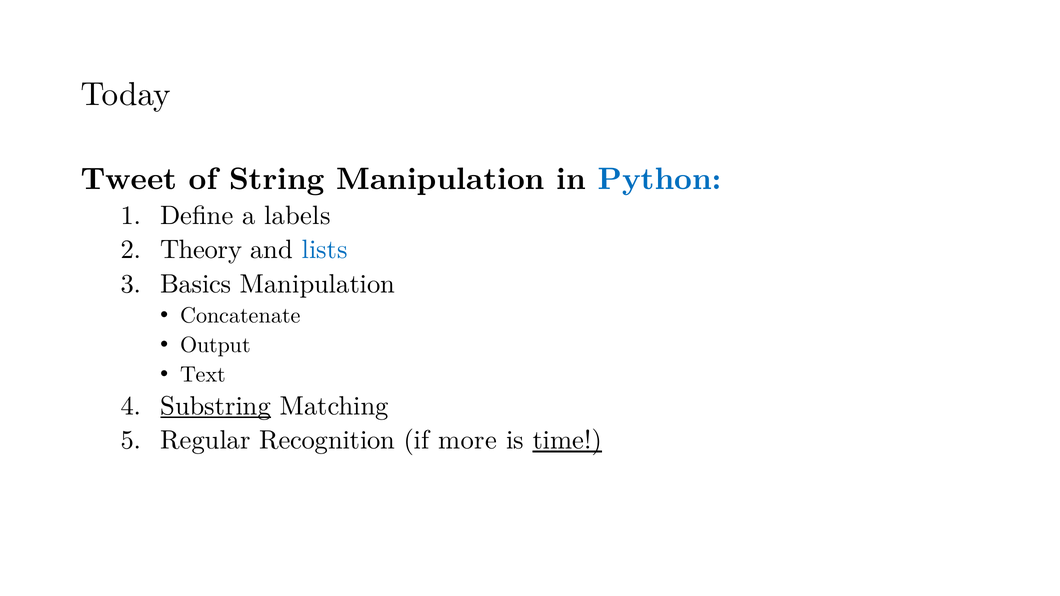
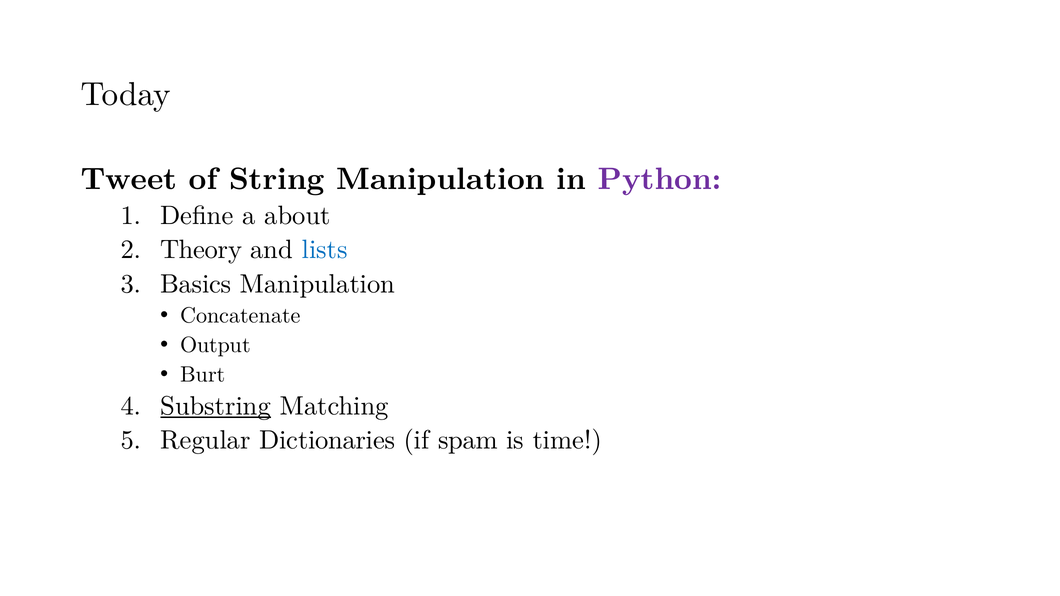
Python colour: blue -> purple (660, 179)
labels: labels -> about (298, 216)
Text: Text -> Burt (203, 374)
Recognition: Recognition -> Dictionaries (327, 440)
more: more -> spam (468, 440)
time underline: present -> none (567, 440)
